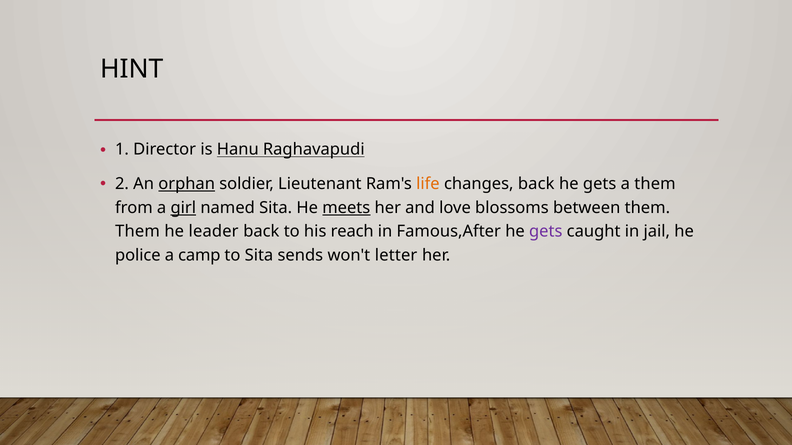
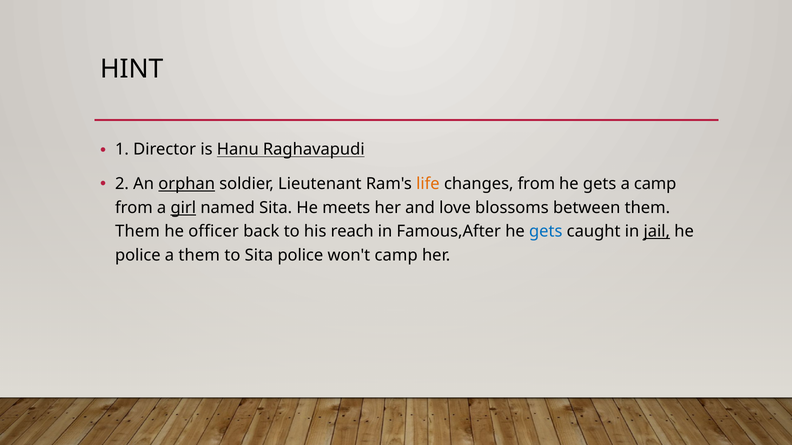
changes back: back -> from (536, 184)
a them: them -> camp (655, 184)
meets underline: present -> none (346, 208)
leader: leader -> officer (214, 232)
gets colour: purple -> blue (546, 232)
jail underline: none -> present (657, 232)
a camp: camp -> them (199, 256)
Sita sends: sends -> police (300, 256)
won't letter: letter -> camp (396, 256)
